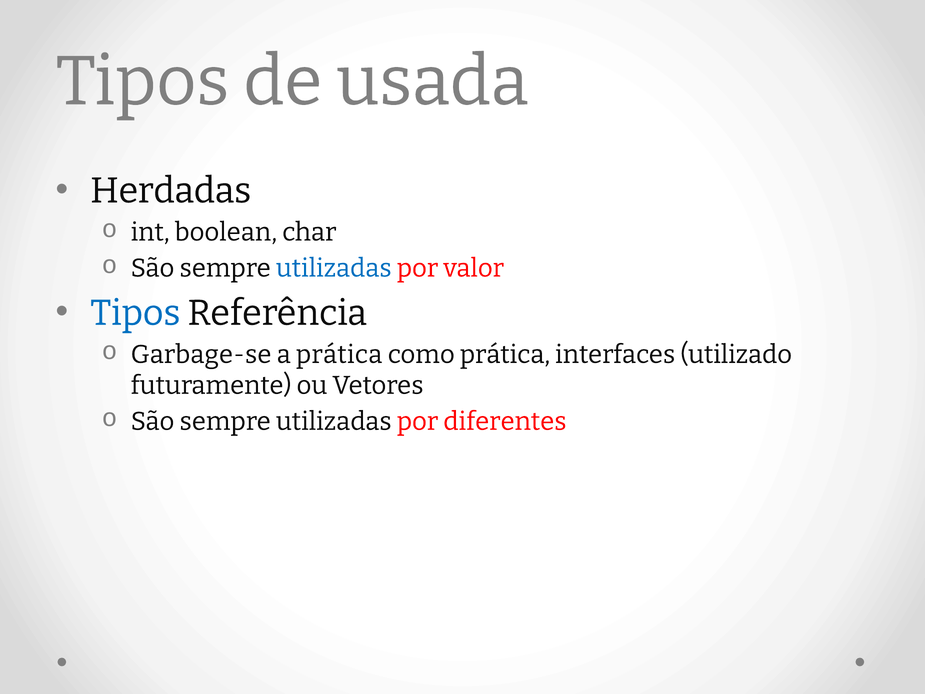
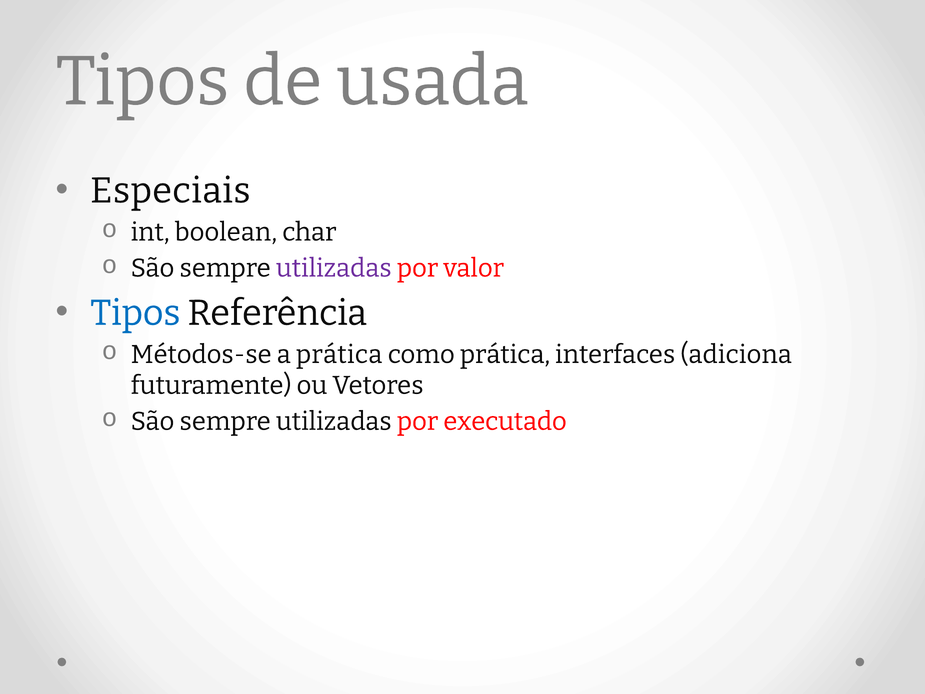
Herdadas: Herdadas -> Especiais (170, 191)
utilizadas colour: blue -> purple (334, 268)
Garbage-se: Garbage-se -> Métodos-se (201, 354)
utilizado: utilizado -> adiciona (736, 354)
diferentes: diferentes -> executado (505, 421)
